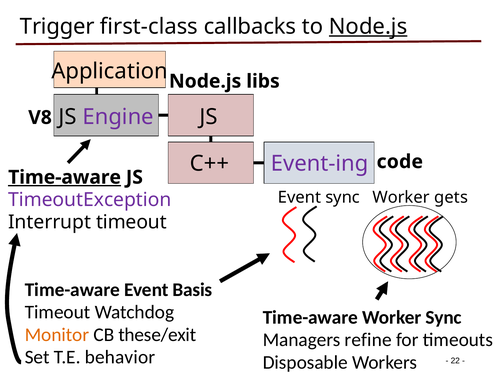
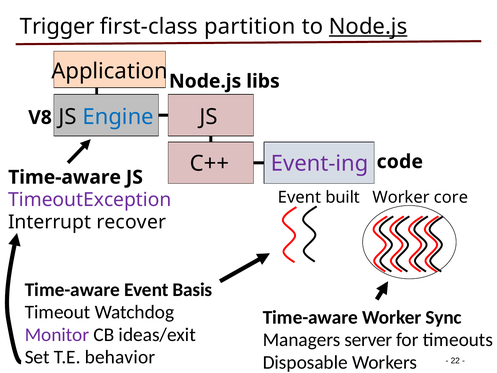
callbacks: callbacks -> partition (250, 27)
Engine colour: purple -> blue (118, 117)
Time-aware underline: present -> none (65, 177)
Event sync: sync -> built (343, 197)
gets: gets -> core (451, 197)
Interrupt timeout: timeout -> recover (131, 222)
Monitor colour: orange -> purple (57, 334)
these/exit: these/exit -> ideas/exit (157, 334)
refine: refine -> server (368, 340)
